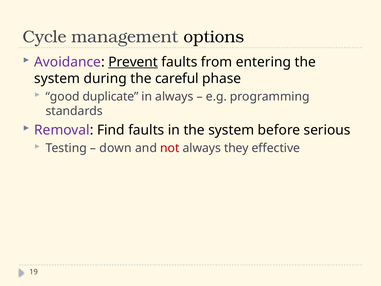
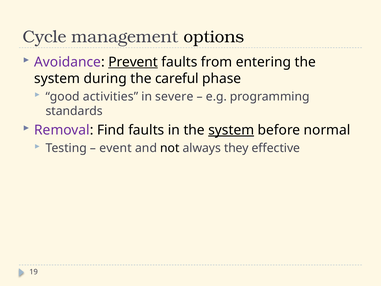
duplicate: duplicate -> activities (110, 97)
in always: always -> severe (174, 97)
system underline: none -> present (231, 130)
serious: serious -> normal (327, 130)
down: down -> event (116, 148)
not colour: red -> black (170, 148)
